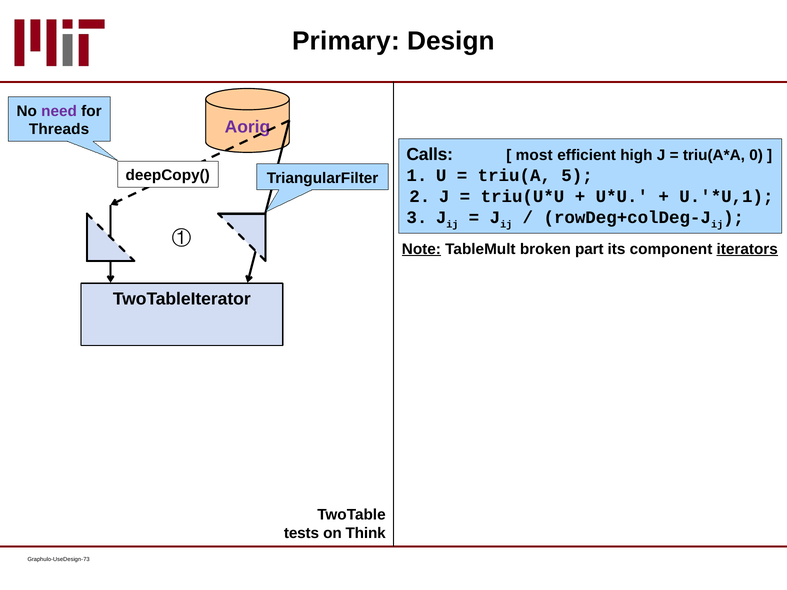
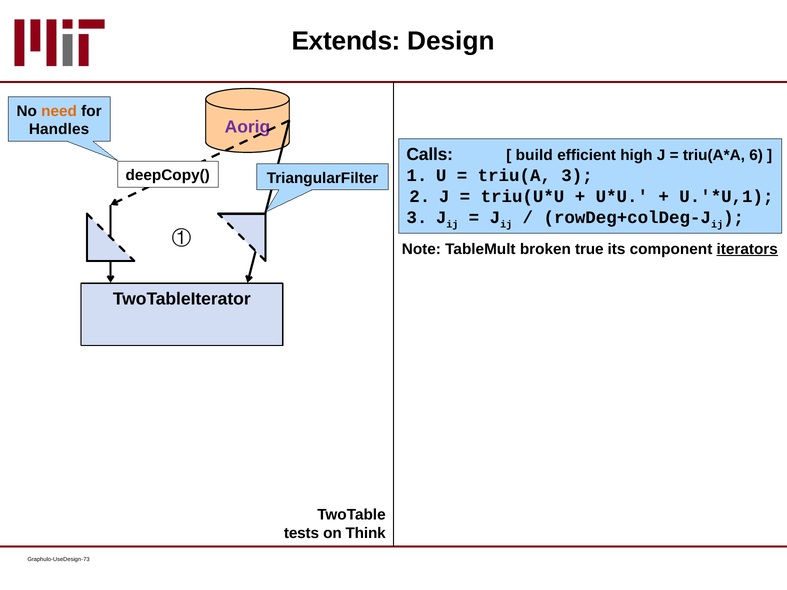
Primary: Primary -> Extends (346, 41)
need colour: purple -> orange (59, 111)
Threads: Threads -> Handles (59, 129)
most: most -> build (534, 155)
0: 0 -> 6 (756, 155)
triu(A 5: 5 -> 3 (577, 176)
Note underline: present -> none (421, 249)
part: part -> true (589, 249)
